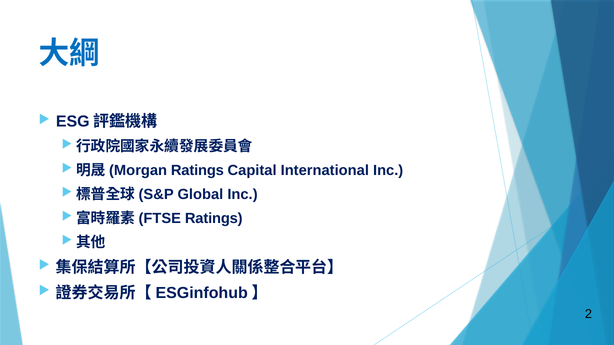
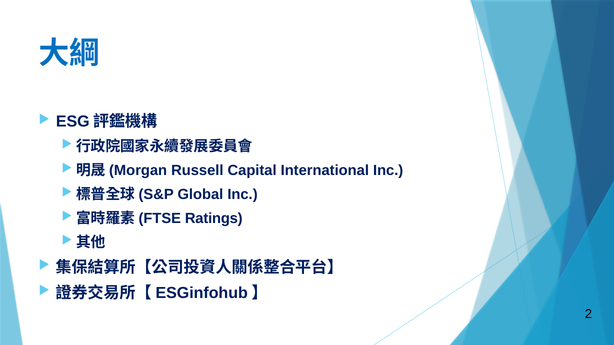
Ratings: Ratings -> Russell (197, 171)
